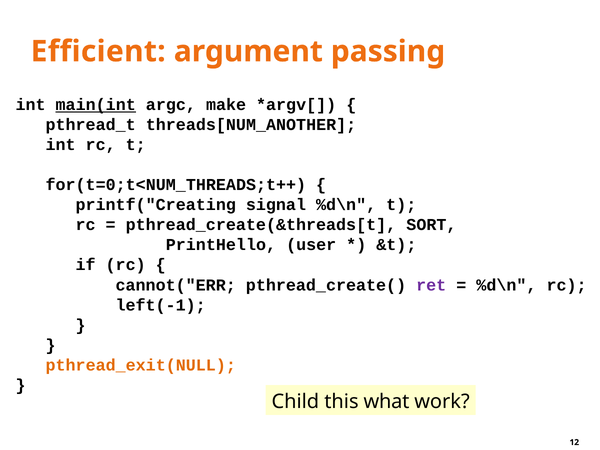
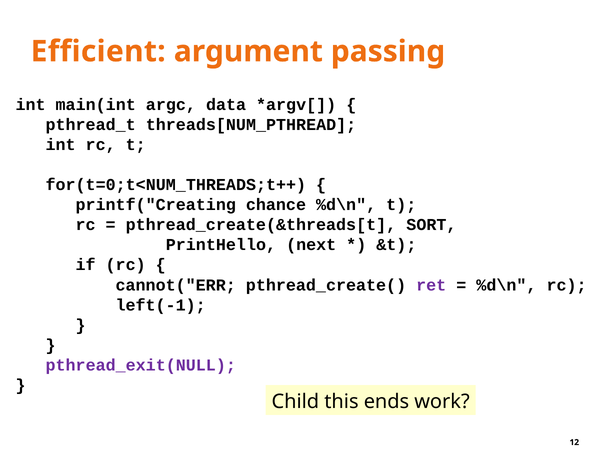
main(int underline: present -> none (96, 105)
make: make -> data (226, 105)
threads[NUM_ANOTHER: threads[NUM_ANOTHER -> threads[NUM_PTHREAD (251, 125)
signal: signal -> chance (276, 205)
user: user -> next (311, 245)
pthread_exit(NULL colour: orange -> purple (141, 365)
what: what -> ends (386, 401)
